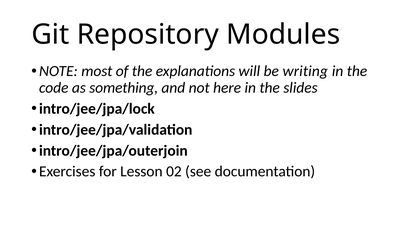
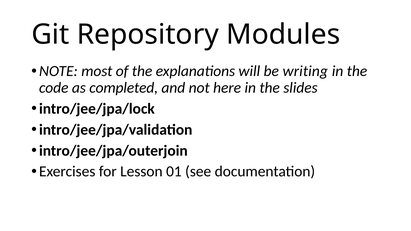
something: something -> completed (124, 88)
02: 02 -> 01 (174, 172)
